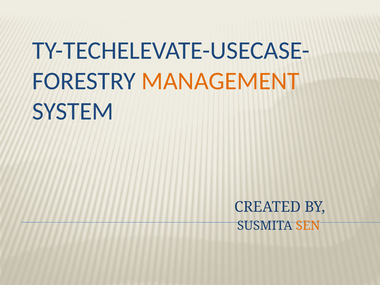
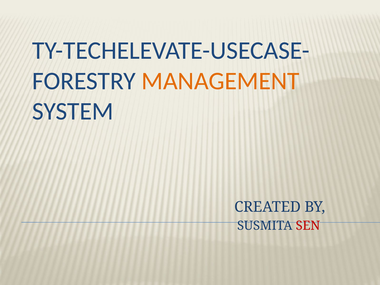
SEN colour: orange -> red (308, 226)
